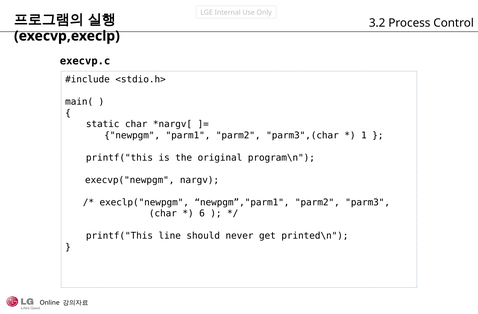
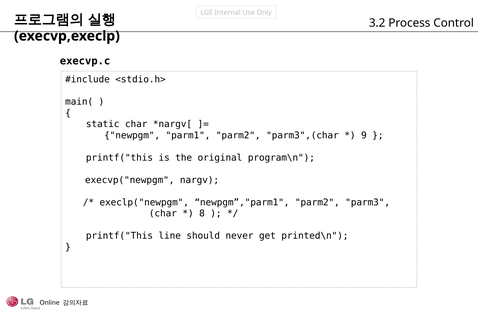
1: 1 -> 9 (364, 135)
6: 6 -> 8 (202, 213)
